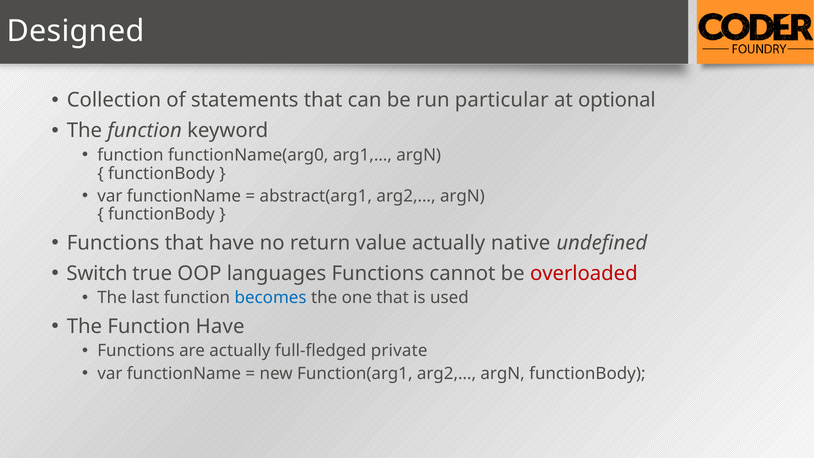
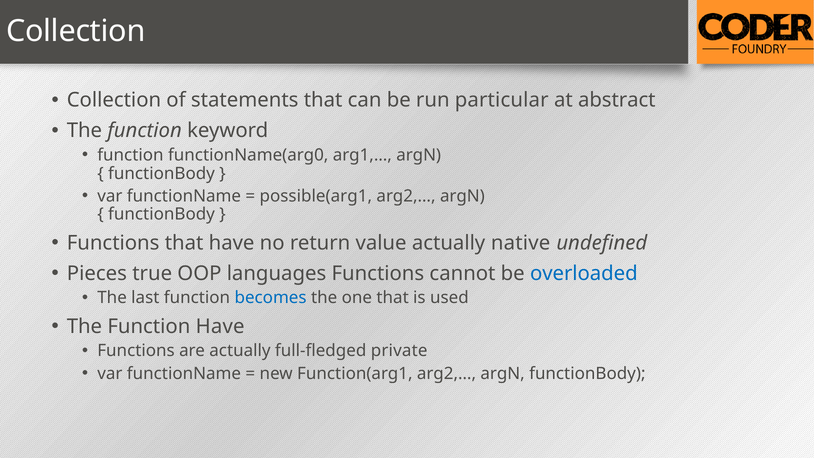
Designed: Designed -> Collection (76, 31)
optional: optional -> abstract (617, 100)
abstract(arg1: abstract(arg1 -> possible(arg1 (316, 196)
Switch: Switch -> Pieces (97, 273)
overloaded colour: red -> blue (584, 273)
